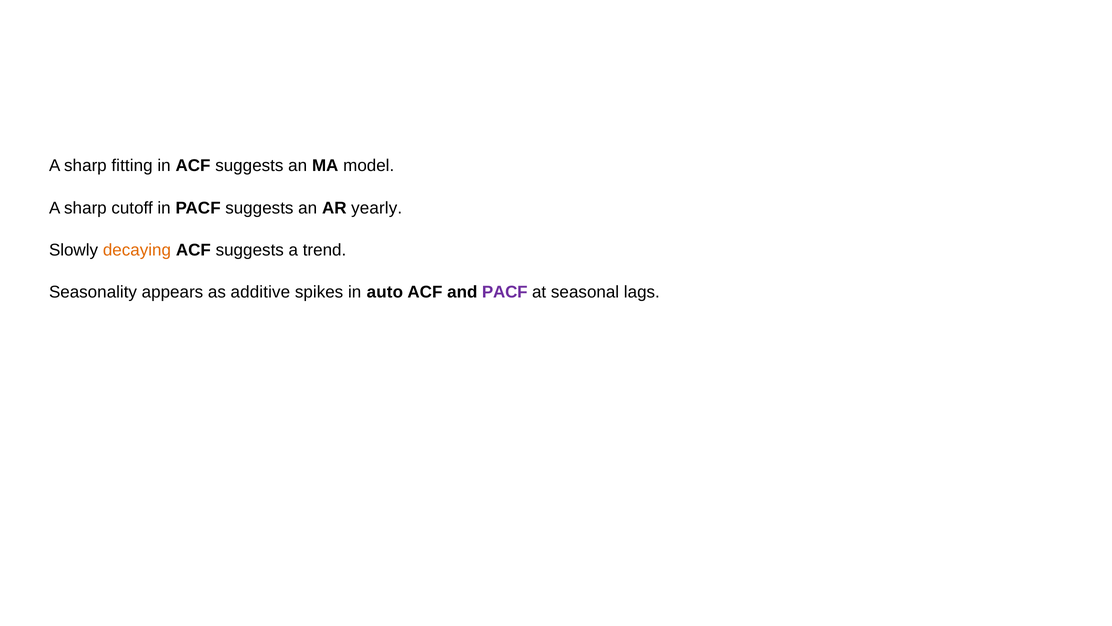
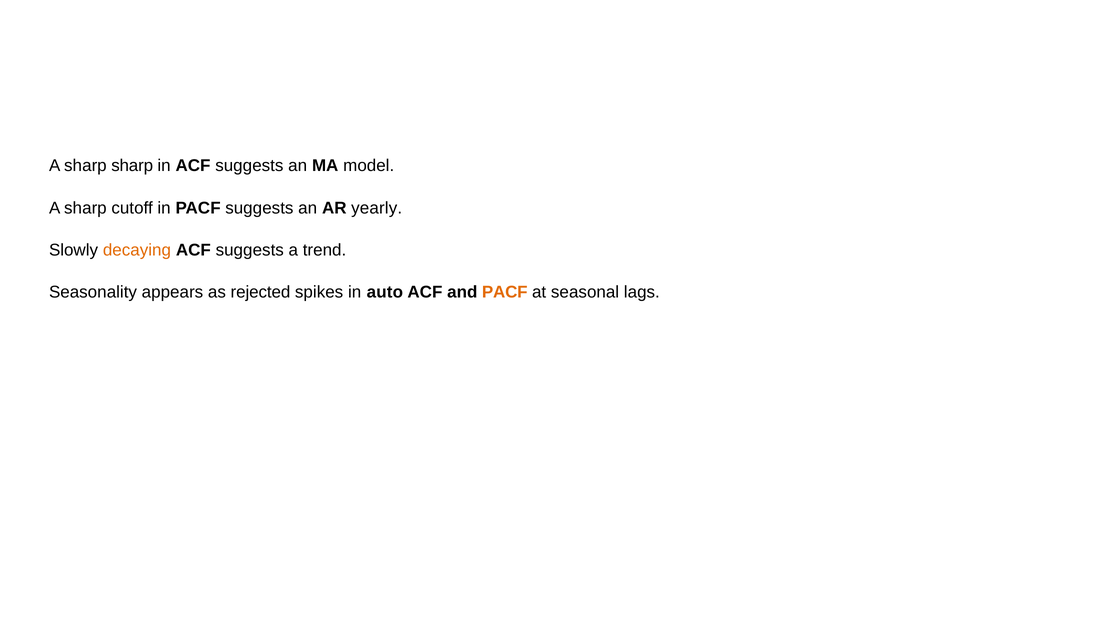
sharp fitting: fitting -> sharp (132, 166)
additive: additive -> rejected (260, 292)
PACF colour: purple -> orange (505, 292)
